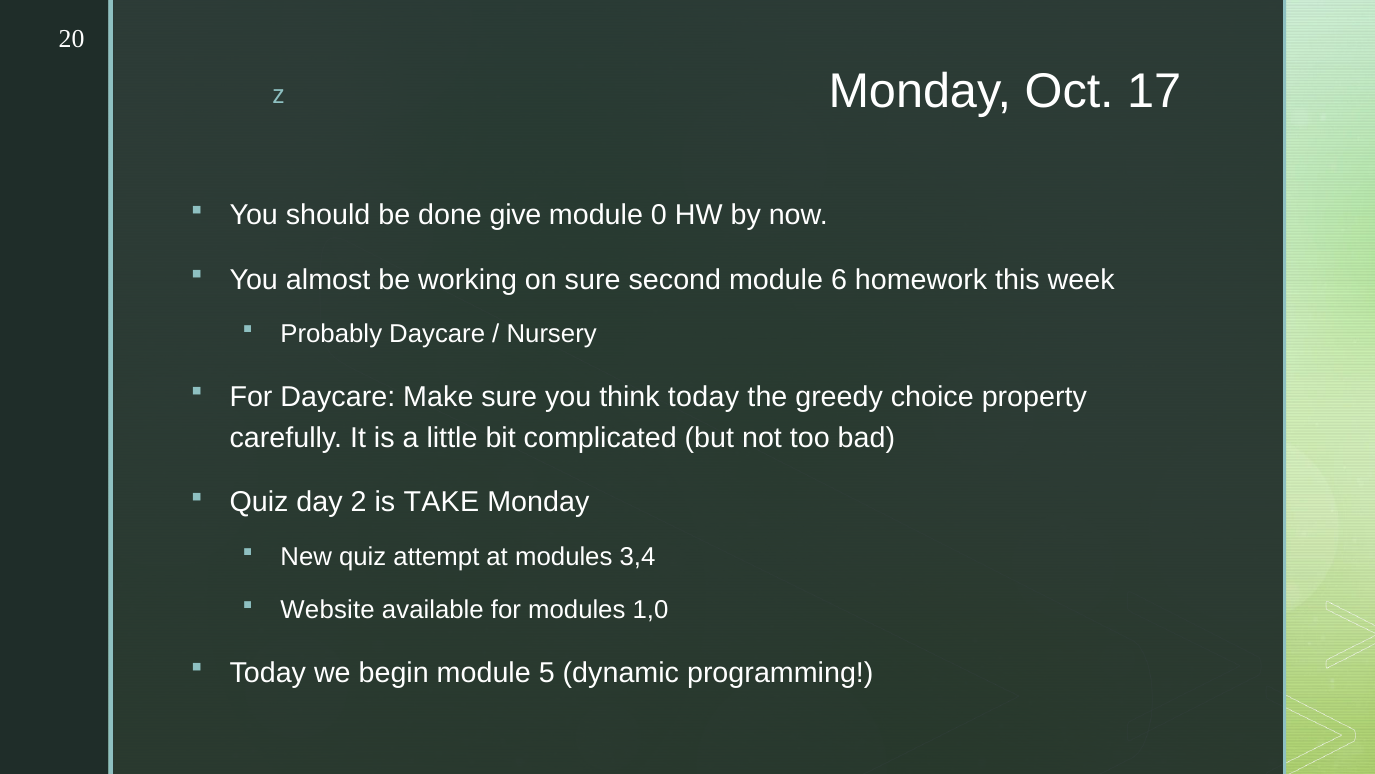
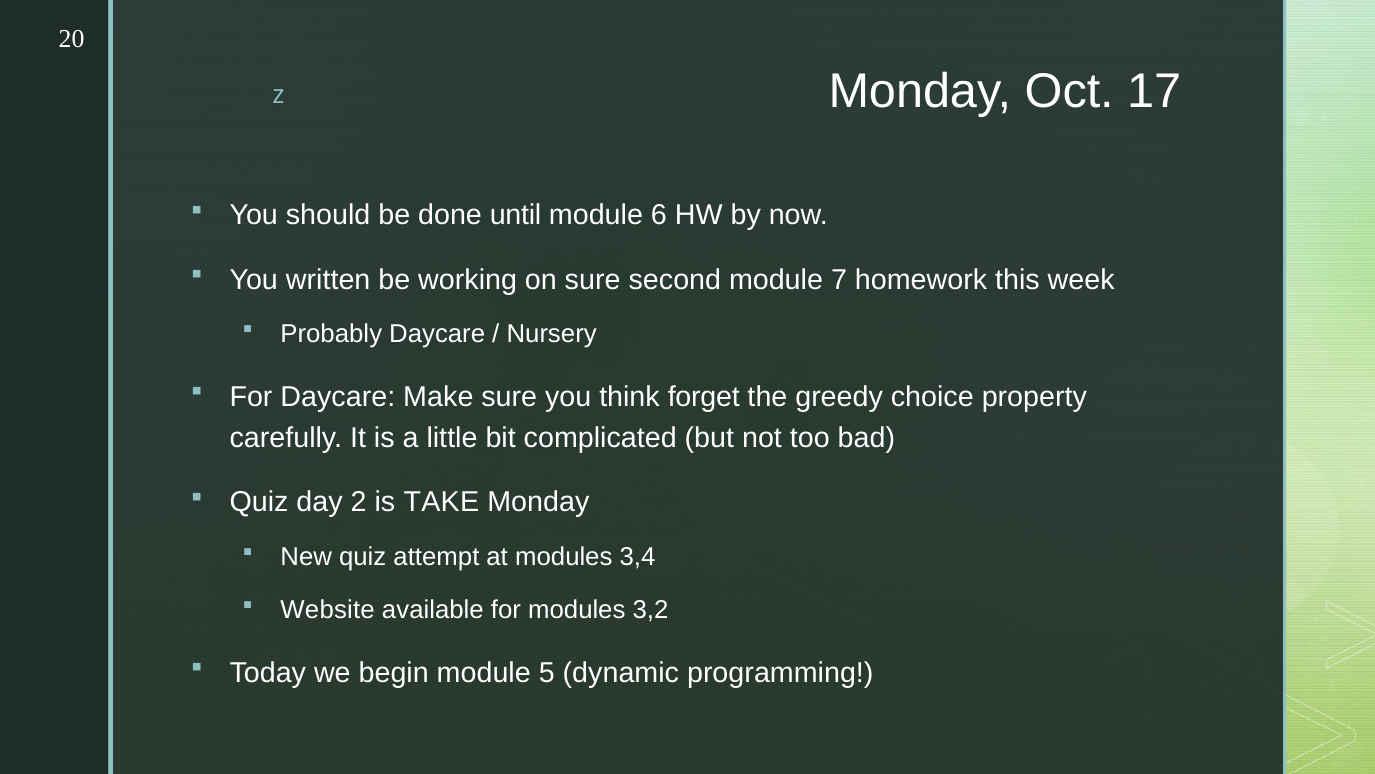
give: give -> until (516, 215)
0: 0 -> 6 (659, 215)
almost: almost -> written (328, 280)
6: 6 -> 7 (839, 280)
think today: today -> forget (704, 397)
1,0: 1,0 -> 3,2 (651, 609)
